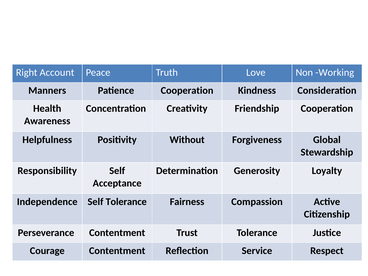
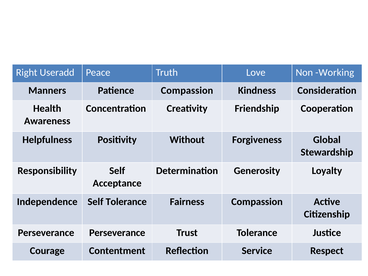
Account: Account -> Useradd (57, 73)
Patience Cooperation: Cooperation -> Compassion (187, 91)
Perseverance Contentment: Contentment -> Perseverance (117, 233)
